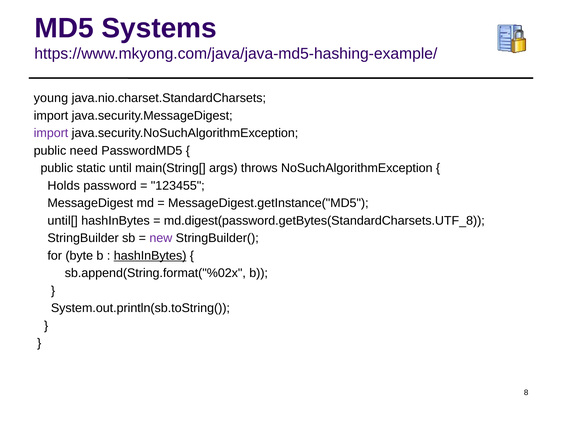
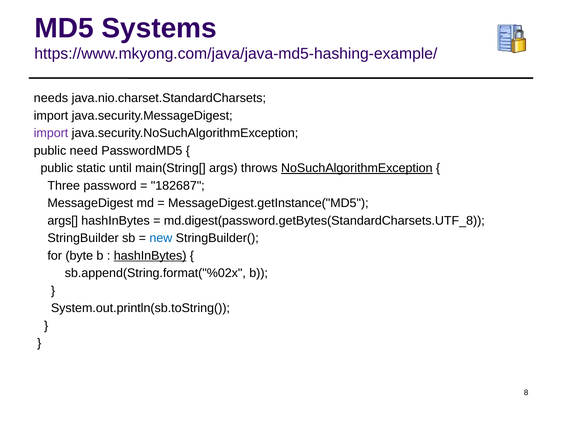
young: young -> needs (51, 98)
NoSuchAlgorithmException underline: none -> present (357, 168)
Holds: Holds -> Three (64, 185)
123455: 123455 -> 182687 (178, 185)
until[: until[ -> args[ (63, 220)
new colour: purple -> blue (161, 238)
